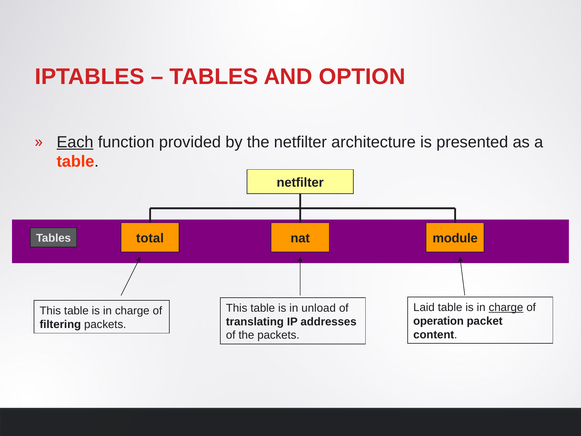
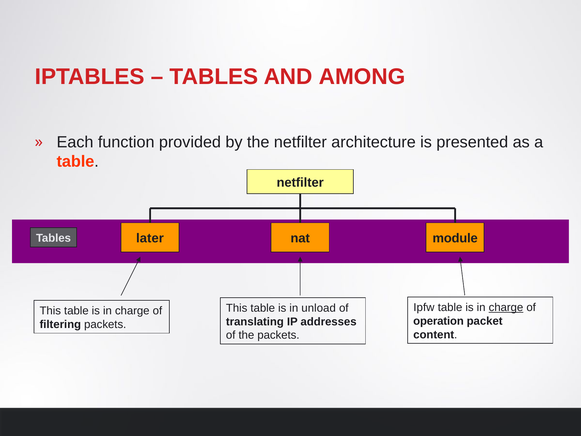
OPTION: OPTION -> AMONG (362, 77)
Each underline: present -> none (75, 142)
total: total -> later (150, 238)
Laid: Laid -> Ipfw (424, 307)
